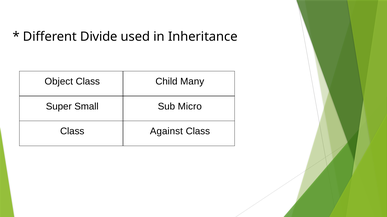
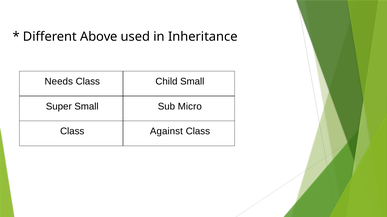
Divide: Divide -> Above (99, 37)
Object: Object -> Needs (59, 82)
Child Many: Many -> Small (192, 82)
